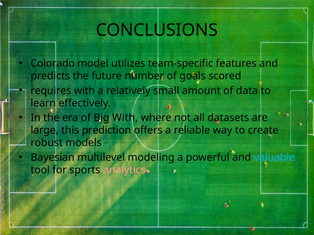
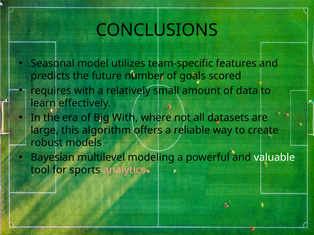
Colorado: Colorado -> Seasonal (53, 64)
prediction: prediction -> algorithm (106, 131)
valuable colour: light blue -> white (274, 158)
